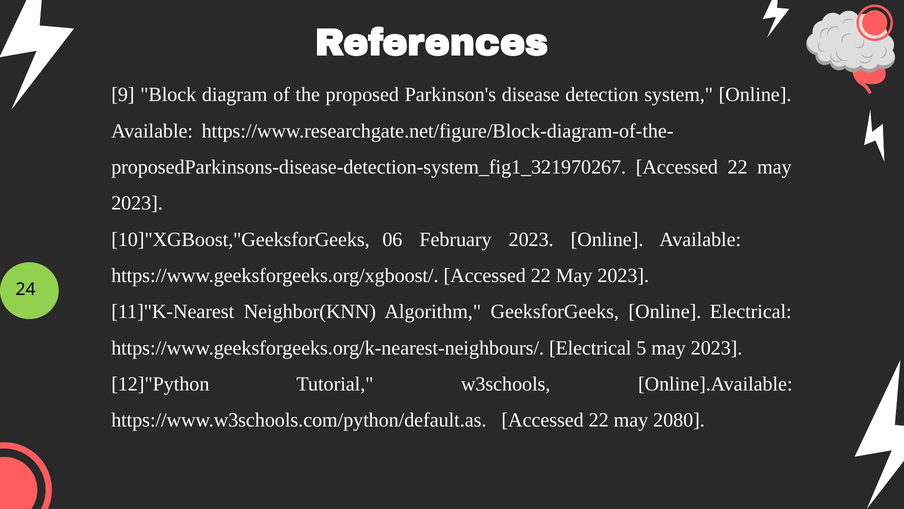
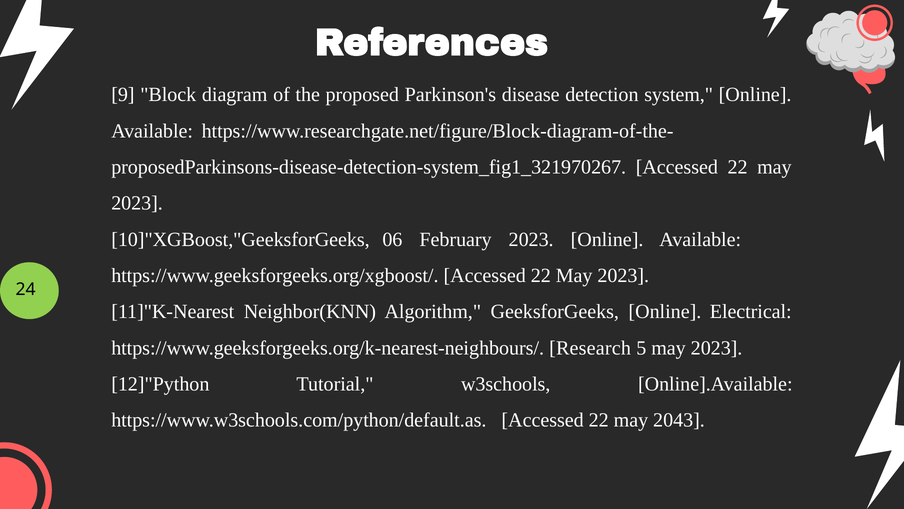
https://www.geeksforgeeks.org/k-nearest-neighbours/ Electrical: Electrical -> Research (590, 348)
2080: 2080 -> 2043 (679, 420)
